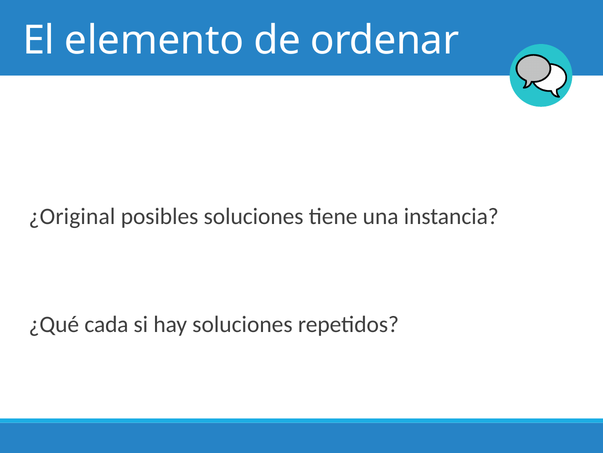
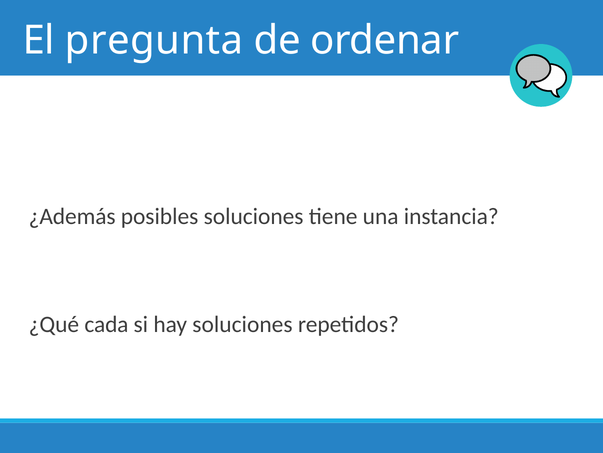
elemento: elemento -> pregunta (154, 41)
¿Original: ¿Original -> ¿Además (72, 216)
